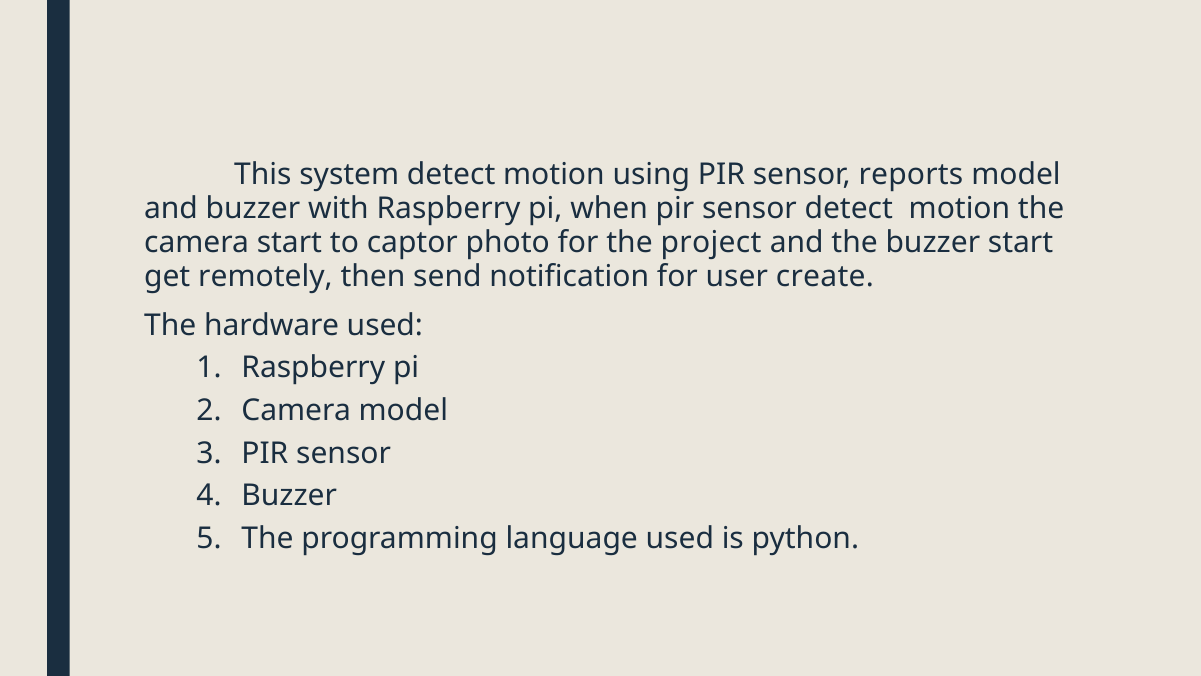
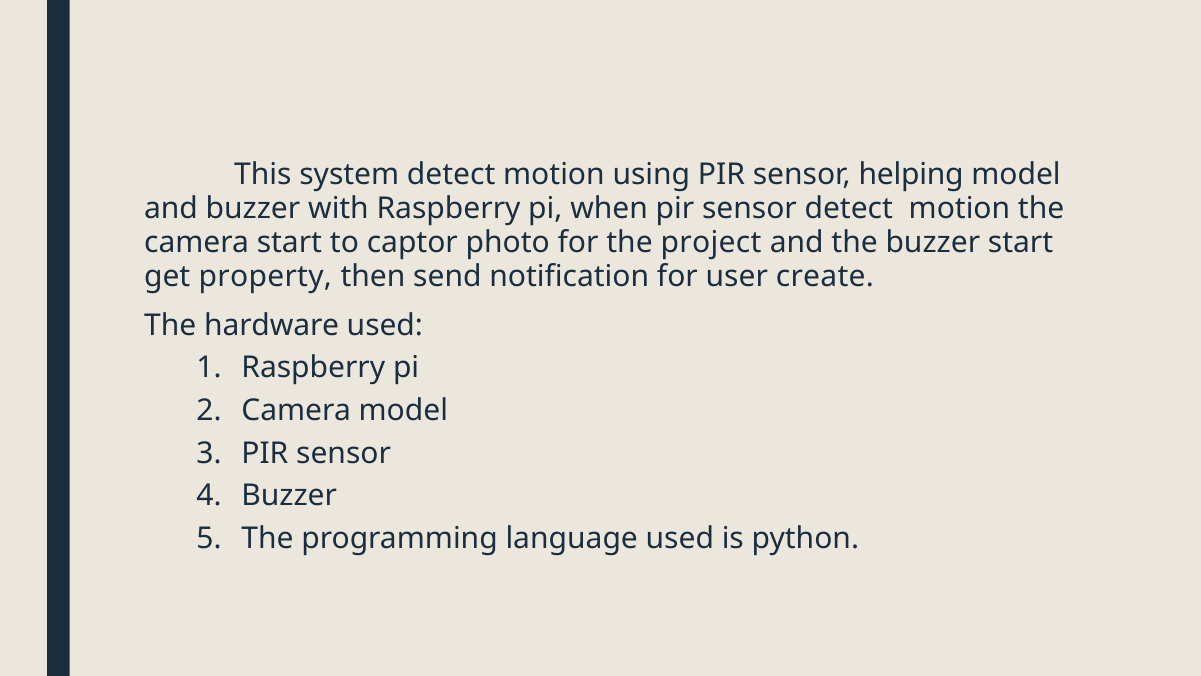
reports: reports -> helping (911, 174)
remotely: remotely -> property (265, 276)
